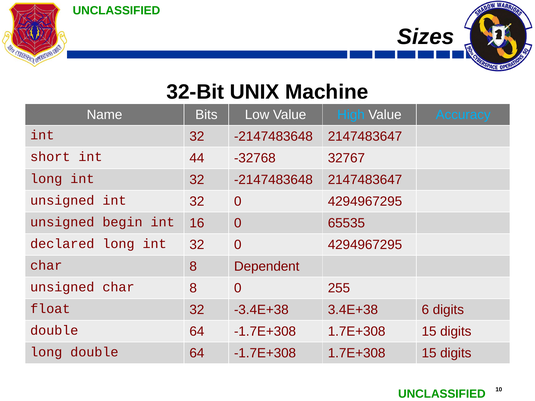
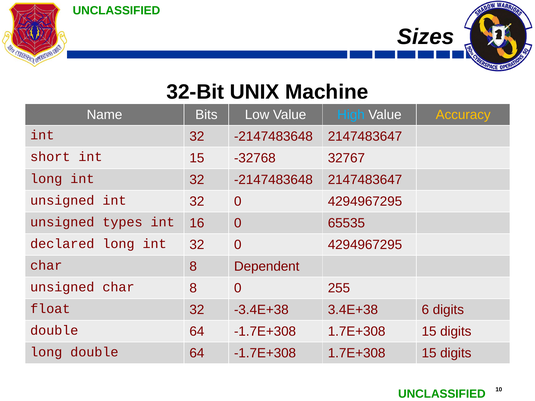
Accuracy colour: light blue -> yellow (463, 115)
int 44: 44 -> 15 (197, 158)
begin: begin -> types (122, 222)
